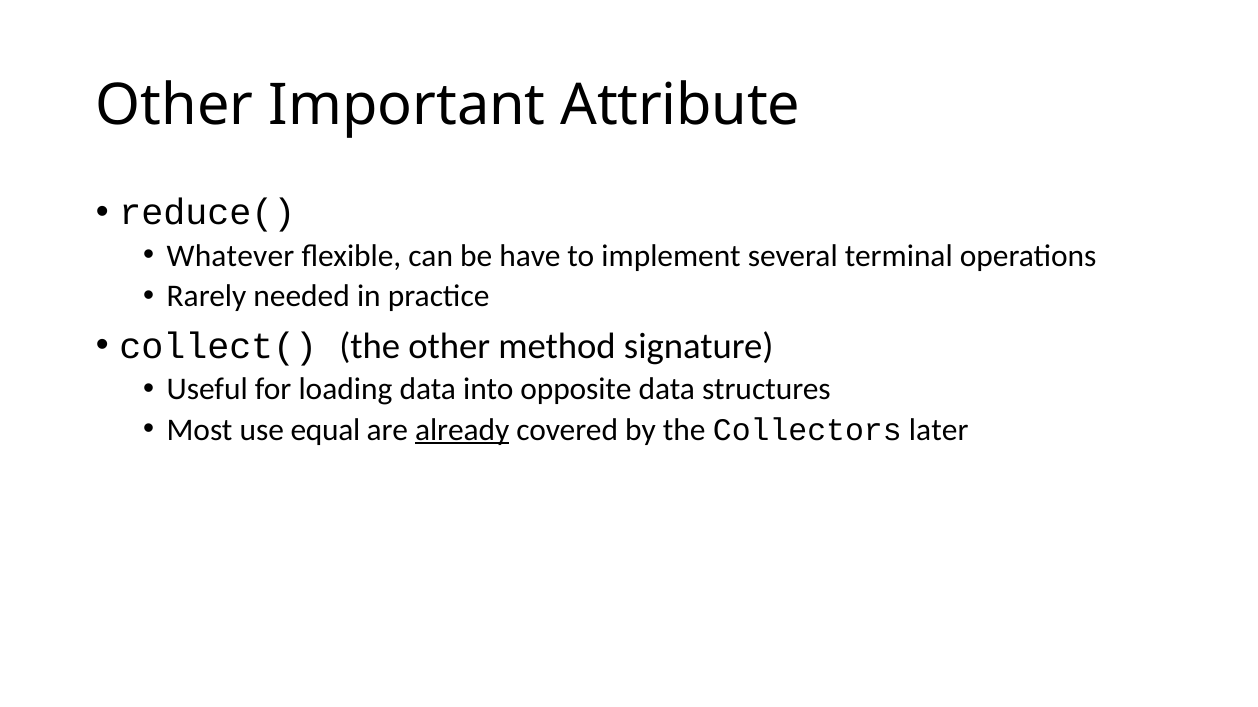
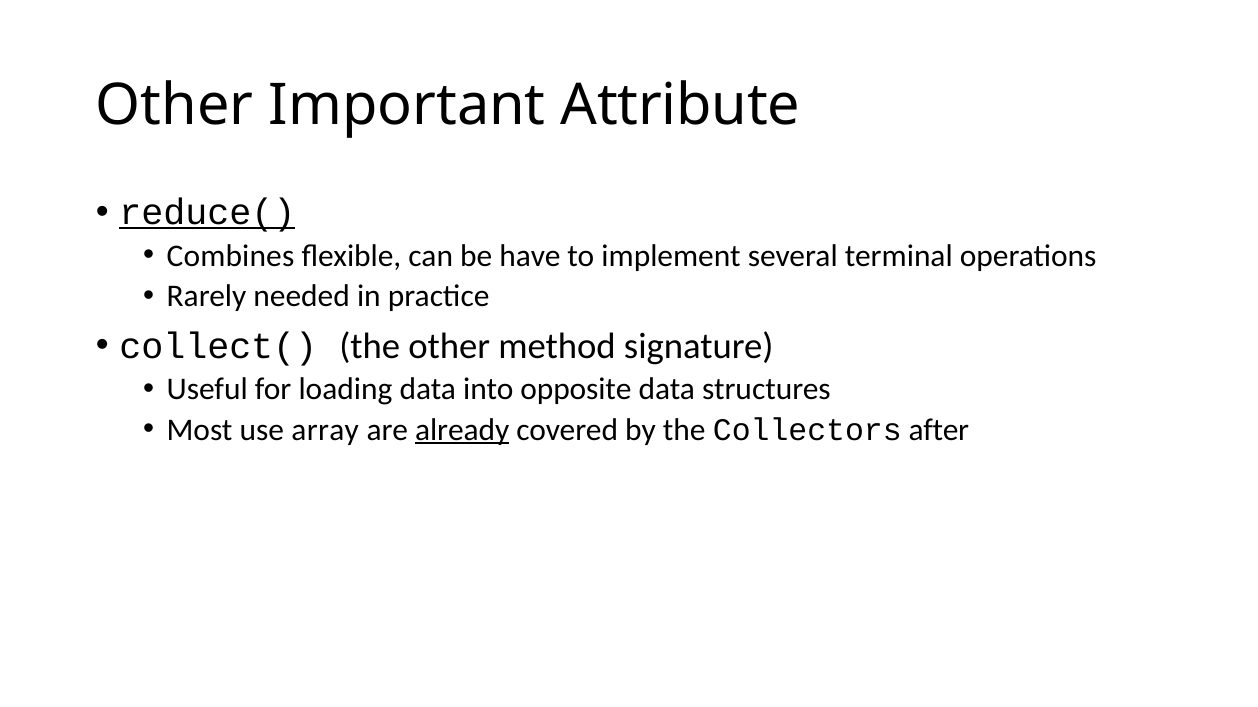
reduce( underline: none -> present (207, 213)
Whatever: Whatever -> Combines (230, 256)
equal: equal -> array (325, 430)
later: later -> after (939, 430)
